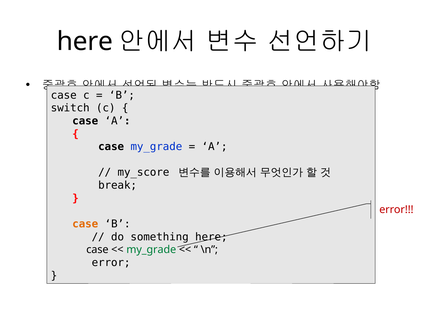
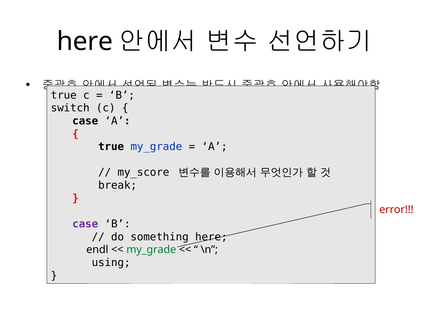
case: case -> true (64, 95)
case: case -> true (111, 147)
case colour: orange -> purple (85, 224)
case: case -> endl (97, 250)
error: error -> using (111, 263)
